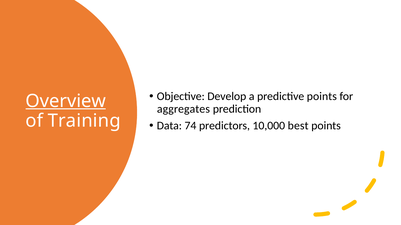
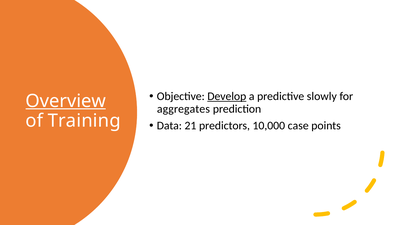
Develop underline: none -> present (227, 97)
predictive points: points -> slowly (322, 97)
74: 74 -> 21 (190, 126)
best: best -> case (298, 126)
